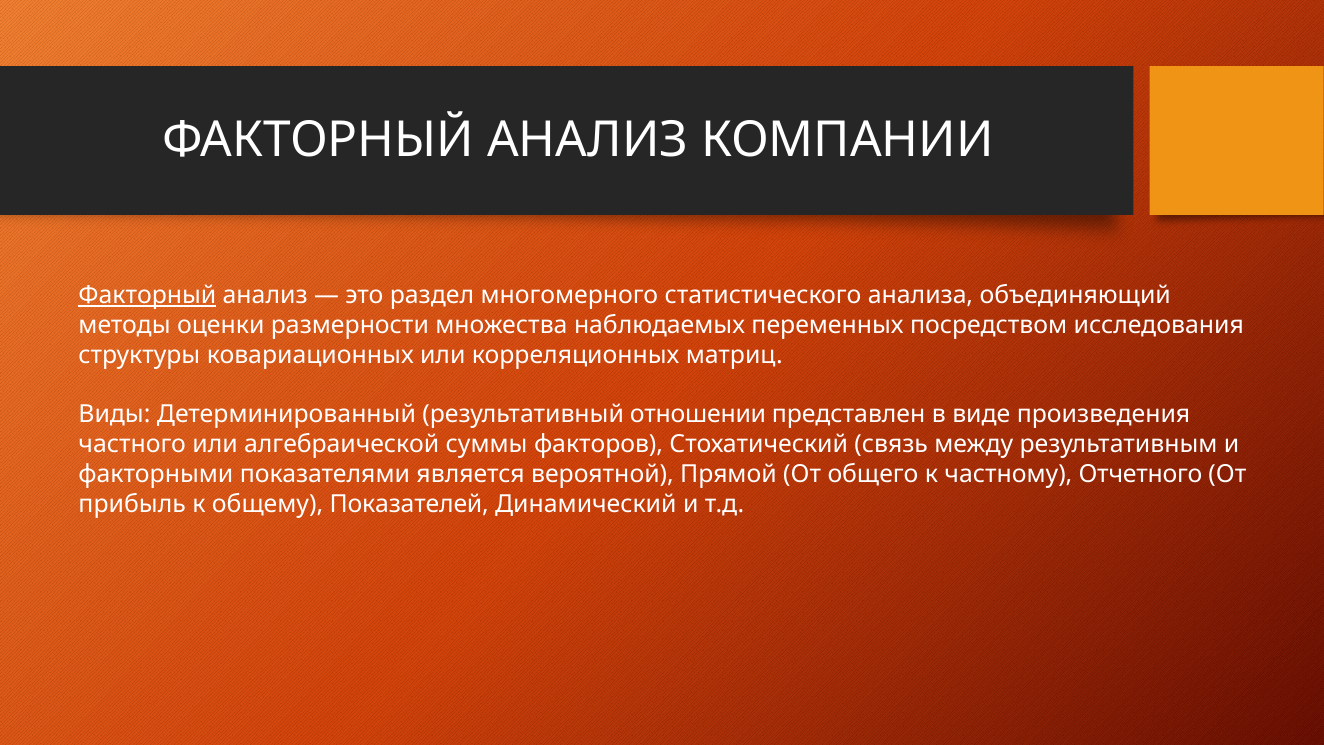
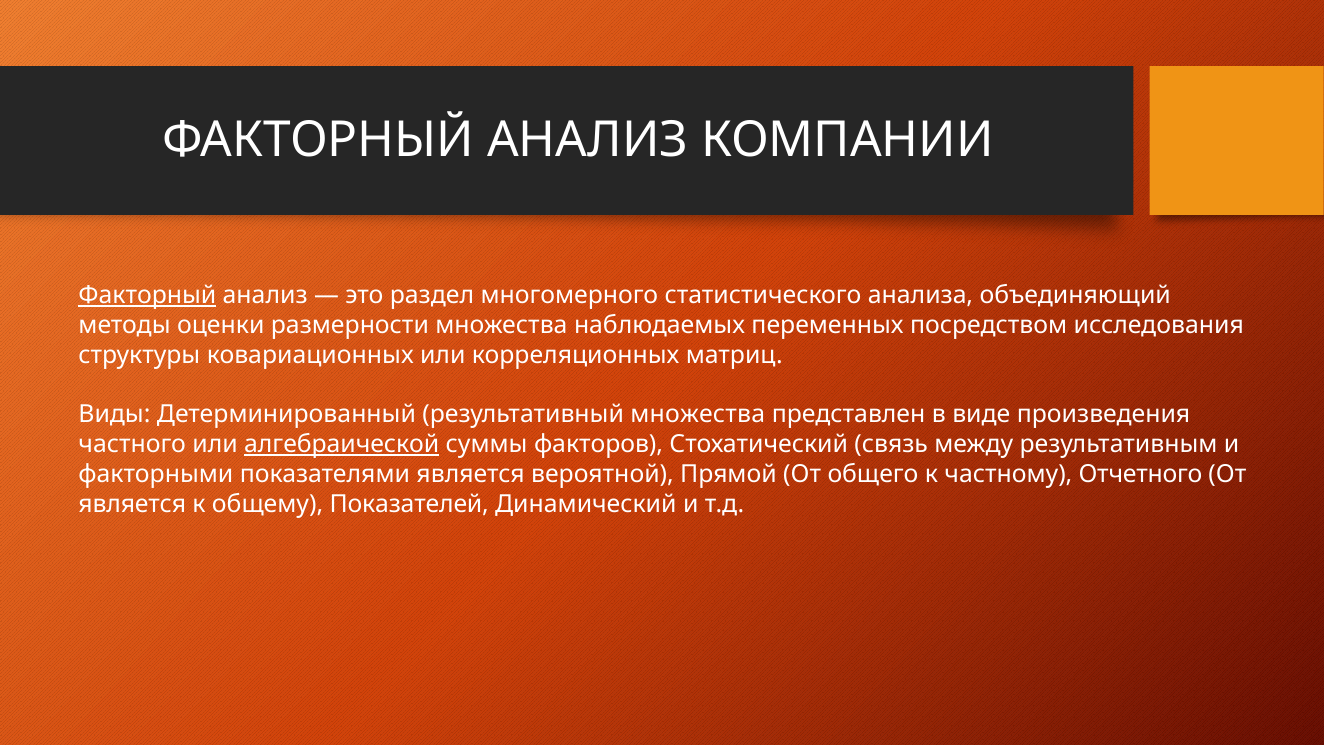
результативный отношении: отношении -> множества (698, 415)
алгебраической underline: none -> present (342, 444)
прибыль: прибыль -> является (132, 504)
